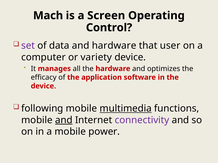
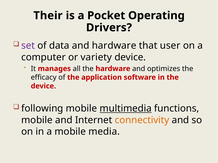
Mach: Mach -> Their (48, 16)
Screen: Screen -> Pocket (106, 16)
Control: Control -> Drivers (109, 28)
and underline: present -> none (64, 120)
connectivity colour: purple -> orange (142, 120)
power: power -> media (104, 132)
